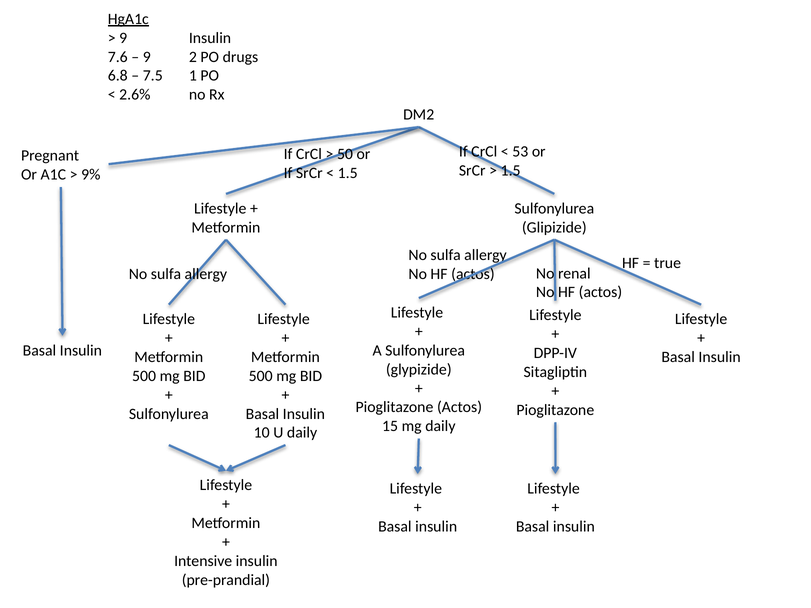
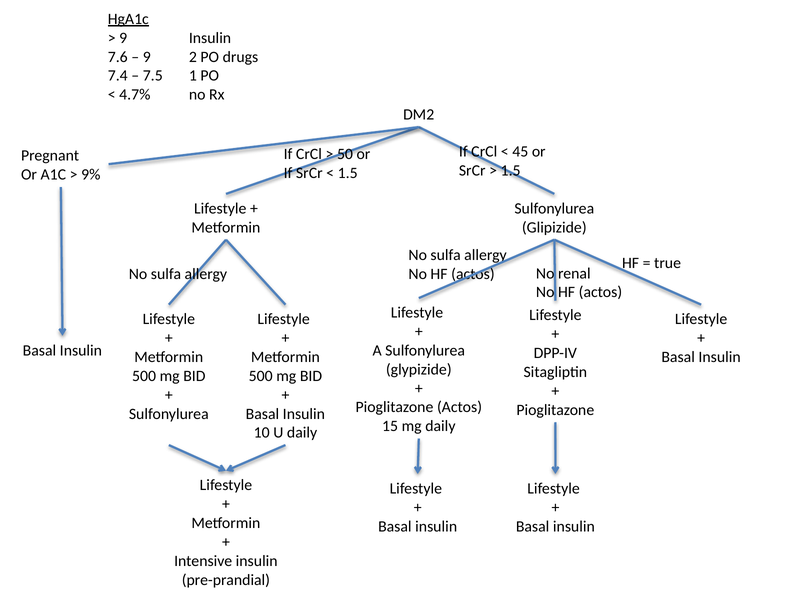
6.8: 6.8 -> 7.4 (118, 76)
2.6%: 2.6% -> 4.7% (135, 95)
53: 53 -> 45 (520, 152)
